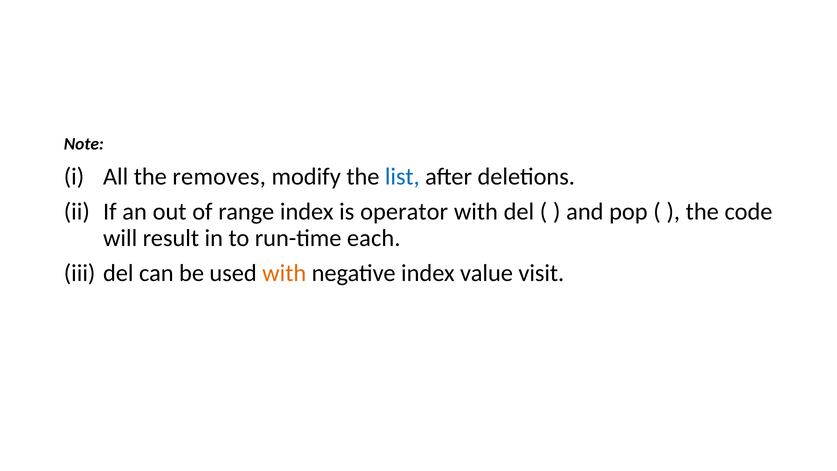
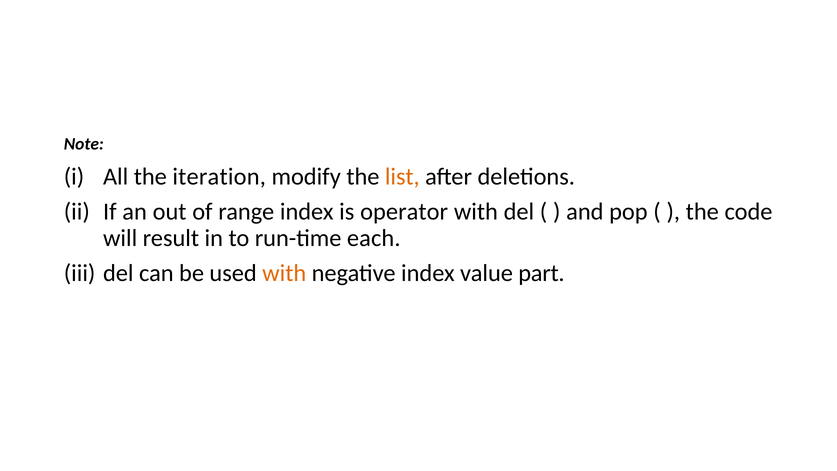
removes: removes -> iteration (219, 177)
list colour: blue -> orange (402, 177)
visit: visit -> part (541, 273)
